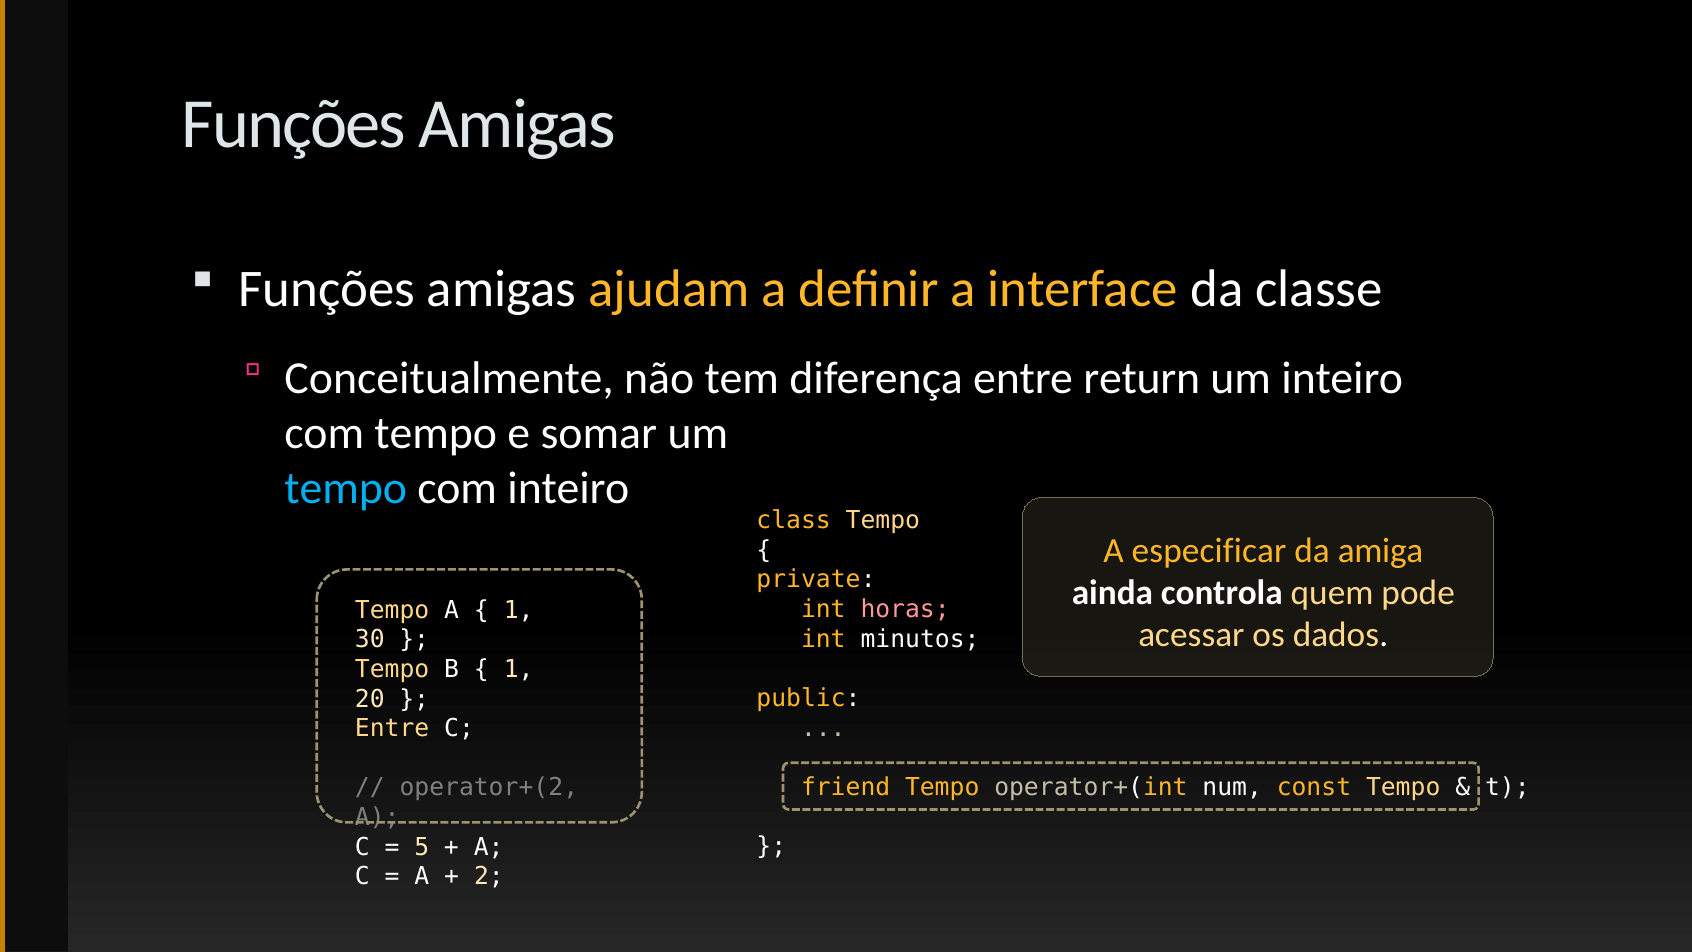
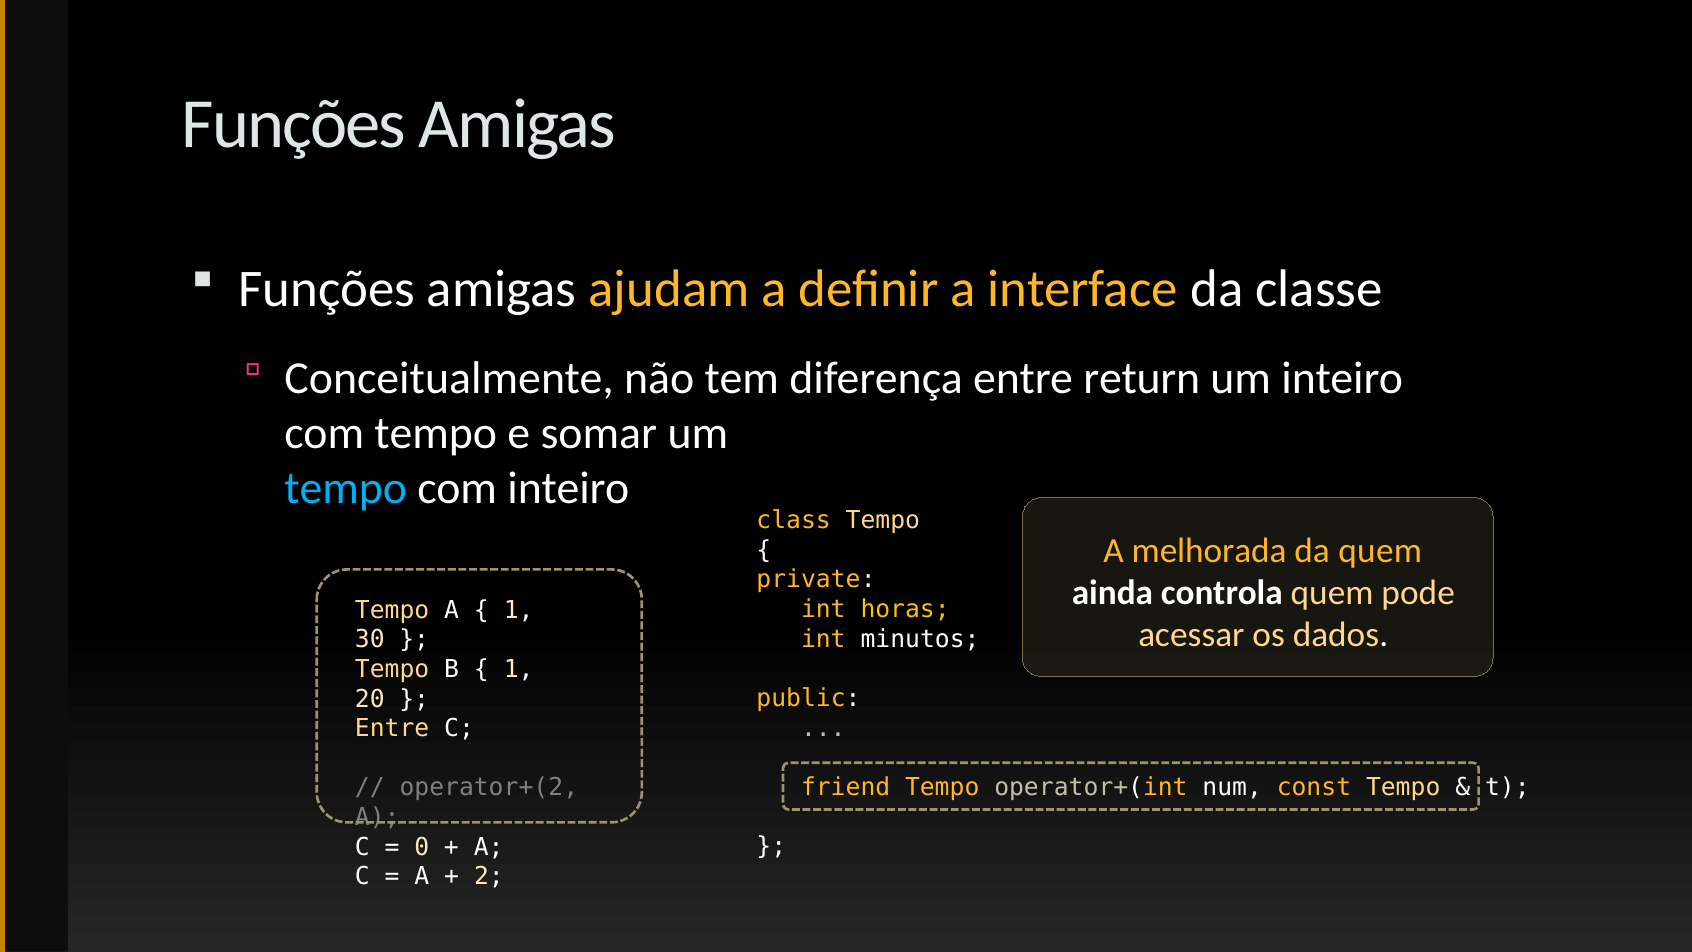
especificar: especificar -> melhorada (1209, 550)
da amiga: amiga -> quem (1380, 550)
horas colour: pink -> yellow (905, 609)
5: 5 -> 0 (422, 847)
